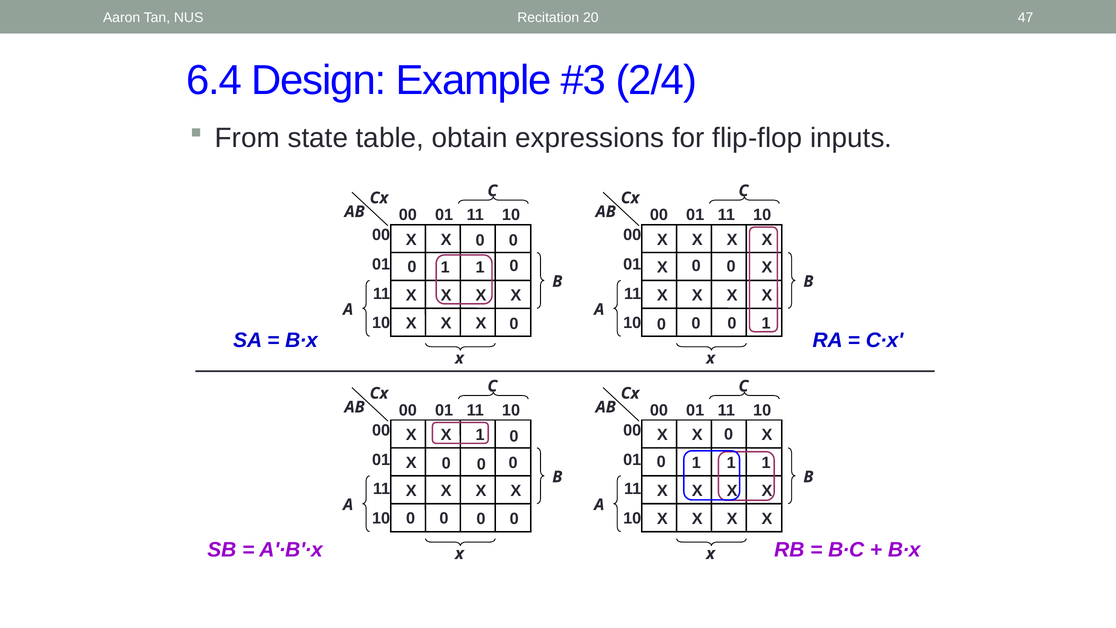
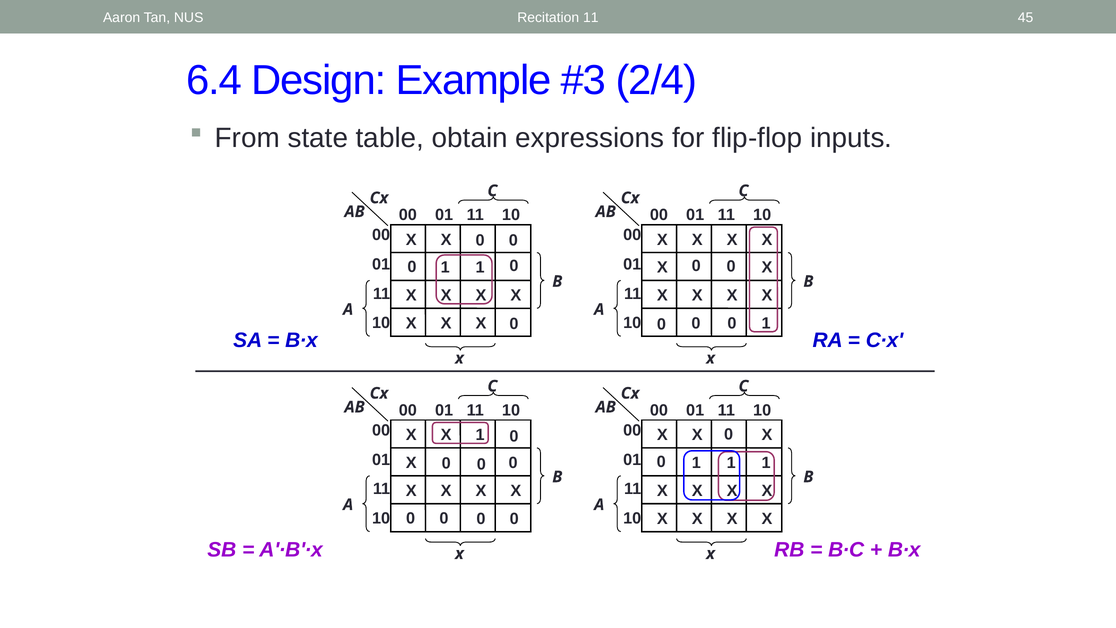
Recitation 20: 20 -> 11 (591, 18)
47: 47 -> 45 (1026, 18)
